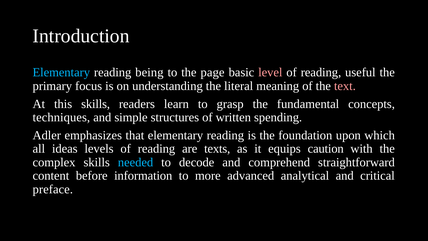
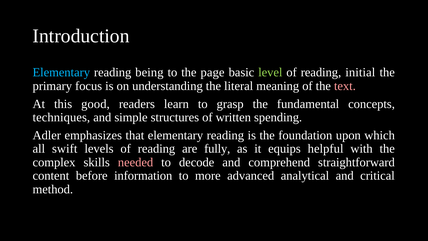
level colour: pink -> light green (270, 72)
useful: useful -> initial (360, 72)
this skills: skills -> good (95, 104)
ideas: ideas -> swift (65, 149)
texts: texts -> fully (217, 149)
caution: caution -> helpful (326, 149)
needed colour: light blue -> pink (136, 162)
preface: preface -> method (53, 189)
